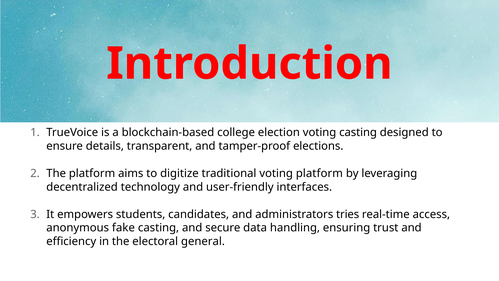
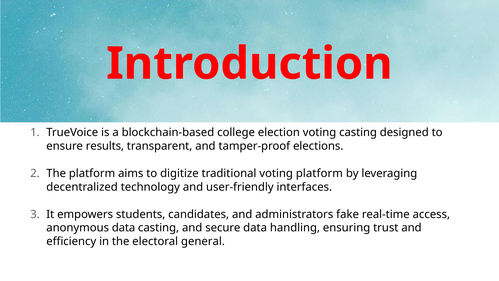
details: details -> results (105, 146)
tries: tries -> fake (348, 214)
anonymous fake: fake -> data (124, 228)
